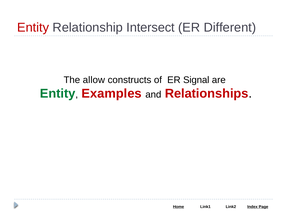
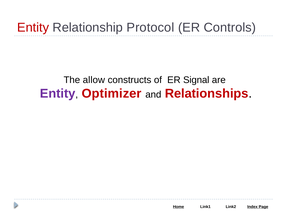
Intersect: Intersect -> Protocol (150, 28)
Different: Different -> Controls (230, 28)
Entity colour: green -> purple (58, 94)
Examples: Examples -> Optimizer (112, 94)
